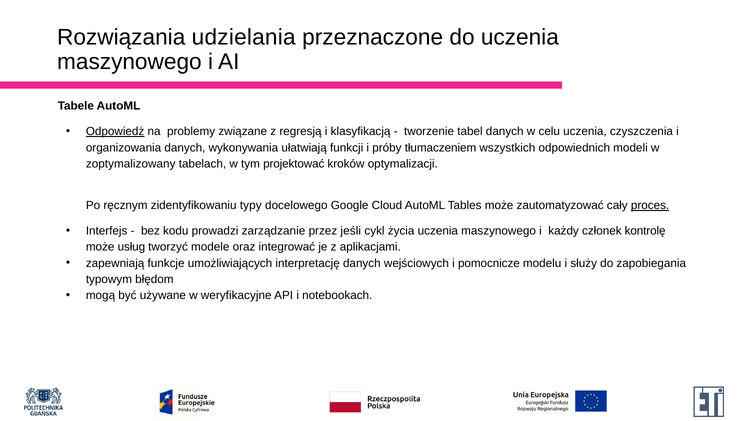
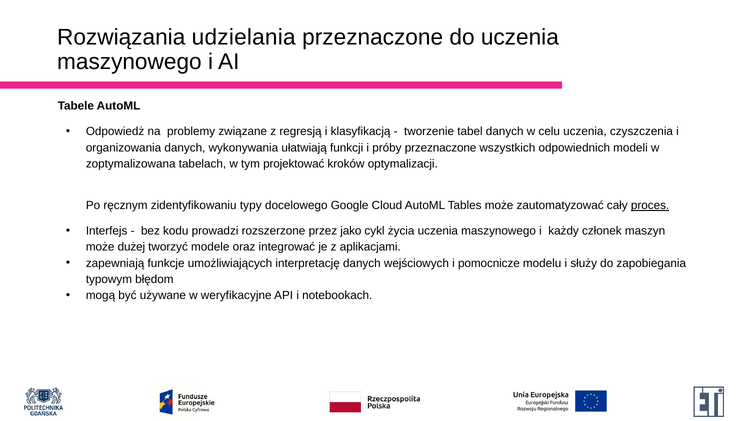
Odpowiedż underline: present -> none (115, 132)
próby tłumaczeniem: tłumaczeniem -> przeznaczone (441, 148)
zoptymalizowany: zoptymalizowany -> zoptymalizowana (131, 164)
zarządzanie: zarządzanie -> rozszerzone (274, 231)
jeśli: jeśli -> jako (351, 231)
kontrolę: kontrolę -> maszyn (645, 231)
usług: usług -> dużej (131, 247)
